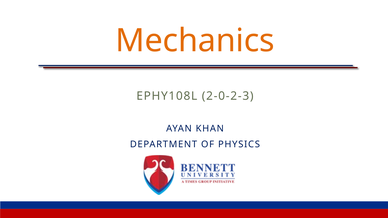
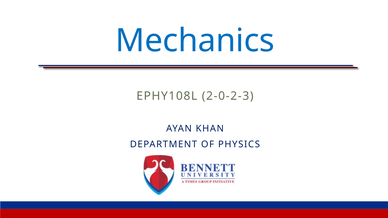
Mechanics colour: orange -> blue (195, 41)
